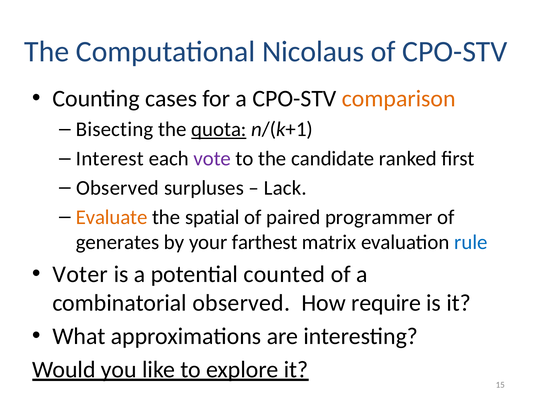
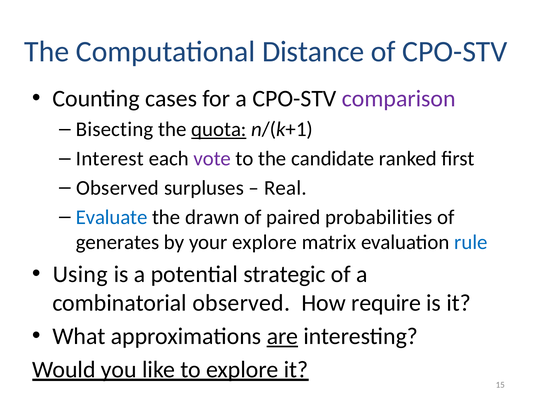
Nicolaus: Nicolaus -> Distance (313, 52)
comparison colour: orange -> purple (399, 98)
Lack: Lack -> Real (285, 188)
Evaluate colour: orange -> blue (112, 217)
spatial: spatial -> drawn (212, 217)
programmer: programmer -> probabilities (379, 217)
your farthest: farthest -> explore (265, 242)
Voter: Voter -> Using (80, 274)
counted: counted -> strategic (284, 274)
are underline: none -> present (282, 336)
